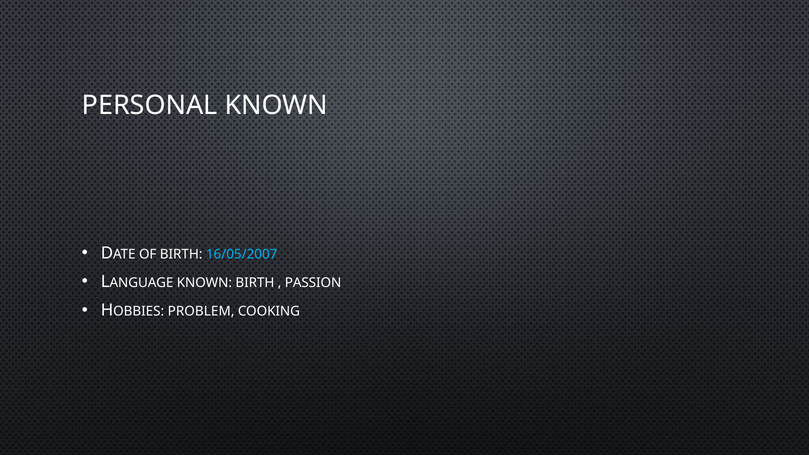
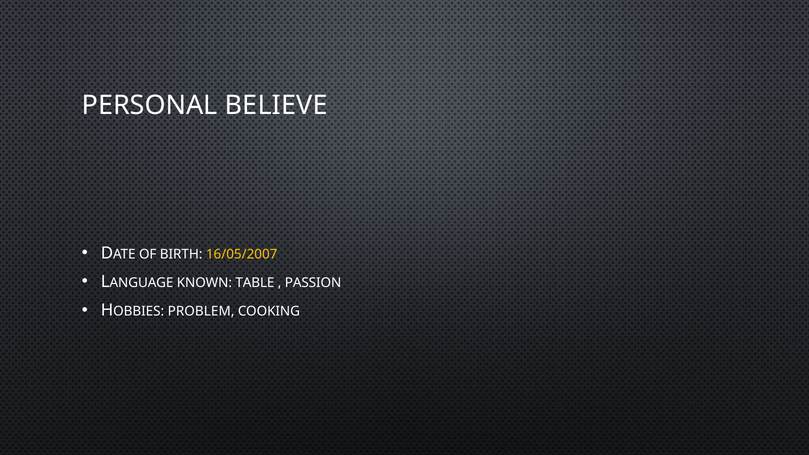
PERSONAL KNOWN: KNOWN -> BELIEVE (276, 106)
16/05/2007 colour: light blue -> yellow (242, 254)
KNOWN BIRTH: BIRTH -> TABLE (255, 283)
